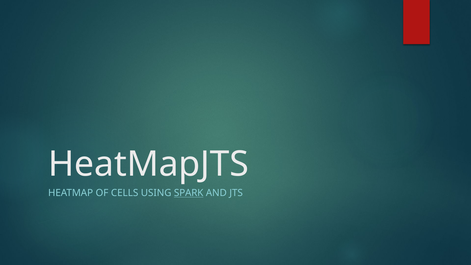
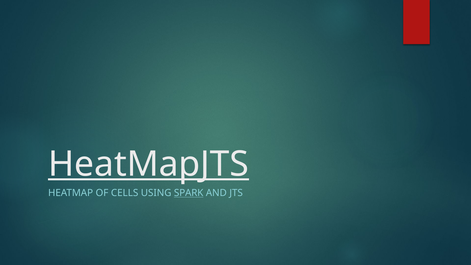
HeatMapJTS underline: none -> present (149, 164)
